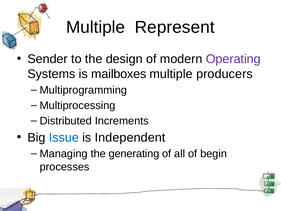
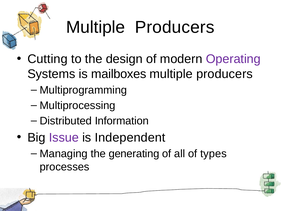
Represent: Represent -> Producers (175, 27)
Sender: Sender -> Cutting (47, 59)
Increments: Increments -> Information (122, 121)
Issue colour: blue -> purple (64, 137)
begin: begin -> types (213, 153)
